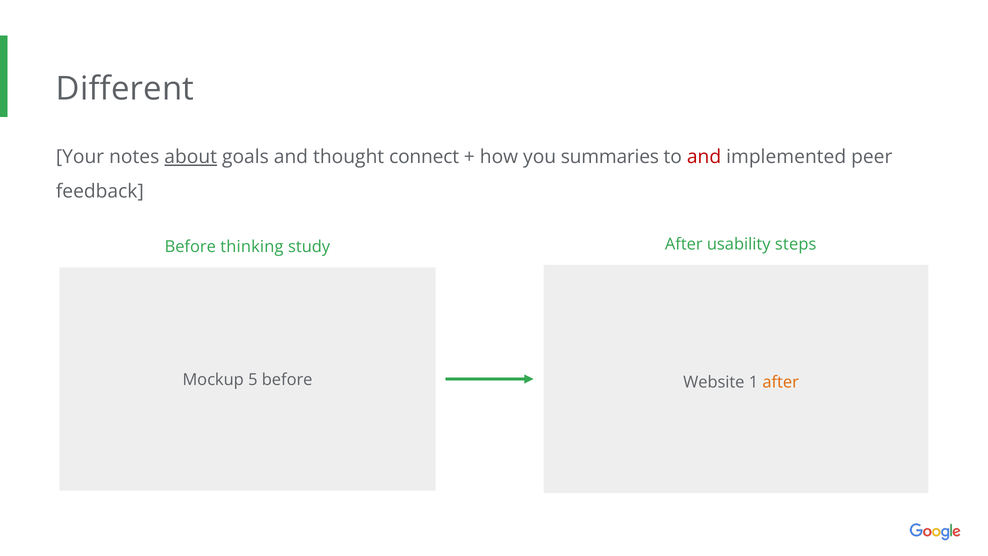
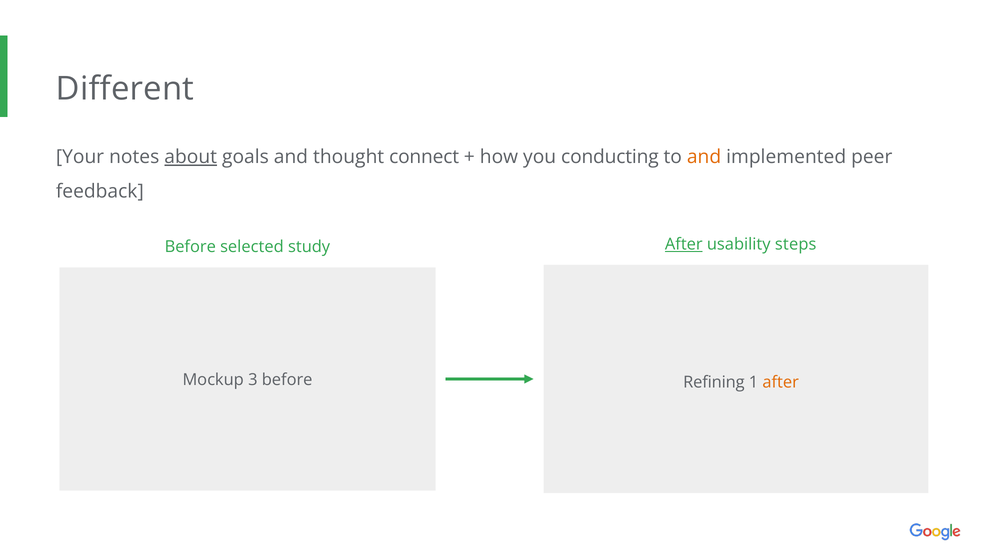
summaries: summaries -> conducting (610, 157)
and colour: red -> orange (704, 157)
thinking: thinking -> selected (252, 247)
After underline: none -> present (684, 244)
5: 5 -> 3 (253, 380)
Website: Website -> Refining (714, 382)
